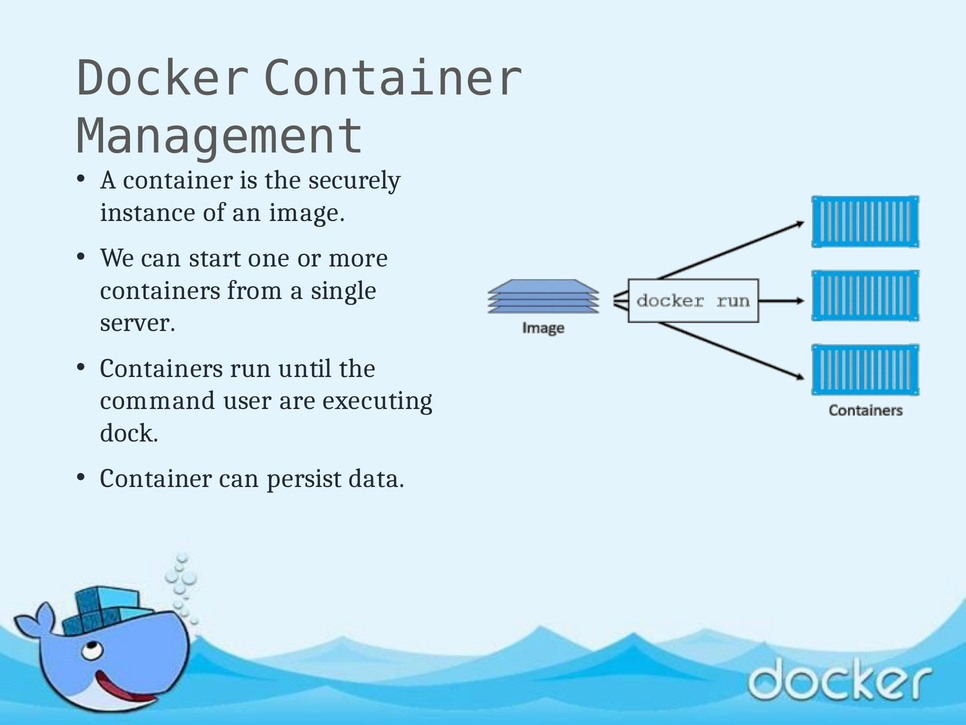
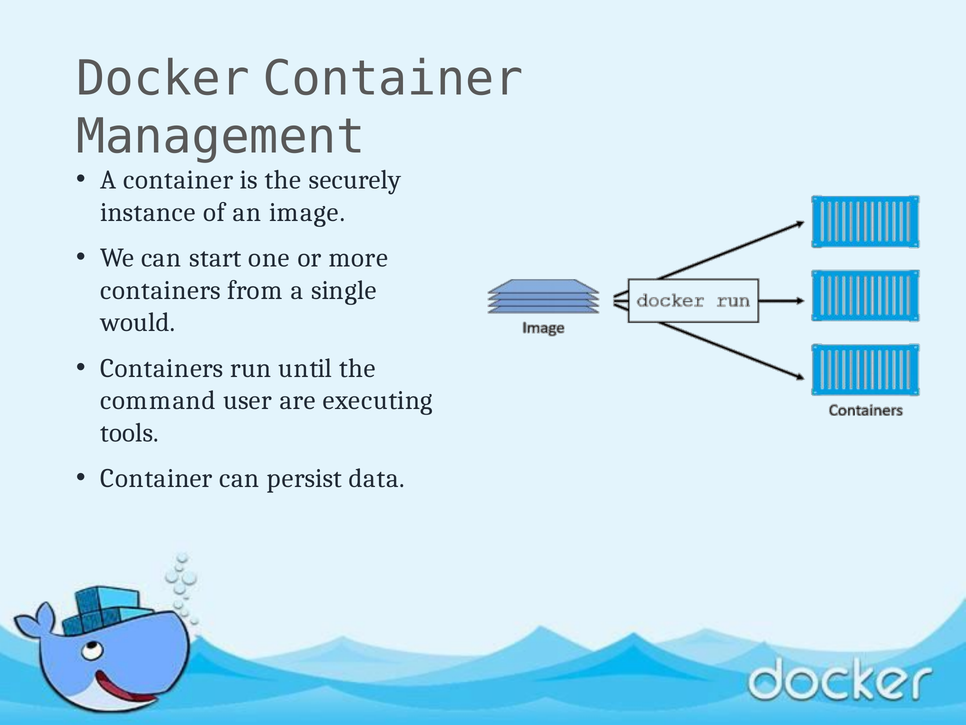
server: server -> would (138, 322)
dock: dock -> tools (130, 432)
